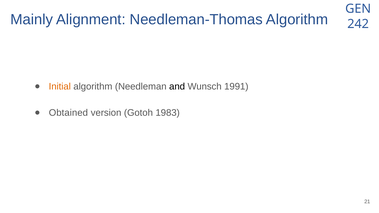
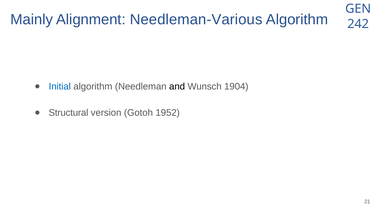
Needleman-Thomas: Needleman-Thomas -> Needleman-Various (196, 19)
Initial colour: orange -> blue (60, 87)
1991: 1991 -> 1904 (236, 87)
Obtained: Obtained -> Structural (69, 113)
1983: 1983 -> 1952 (168, 113)
